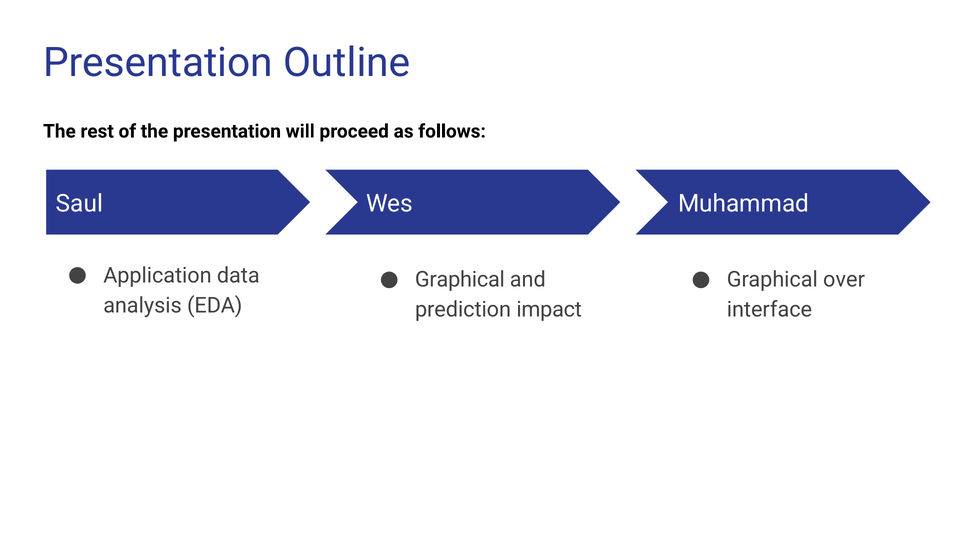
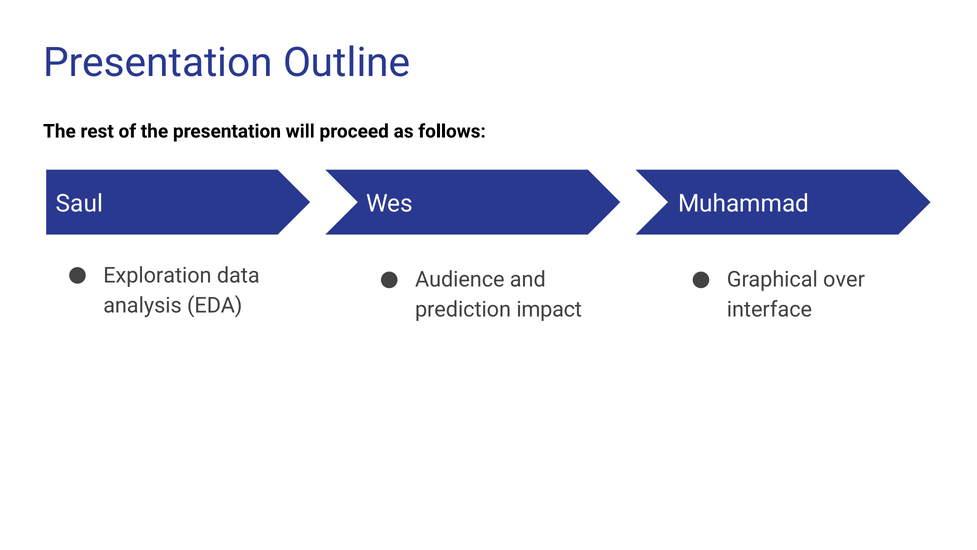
Application: Application -> Exploration (157, 275)
Graphical: Graphical -> Audience (460, 280)
